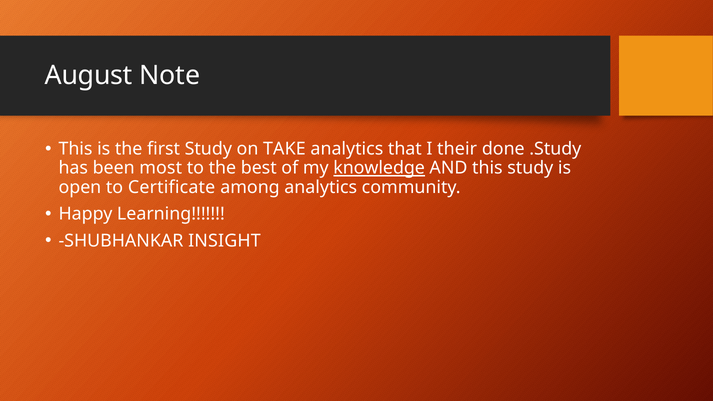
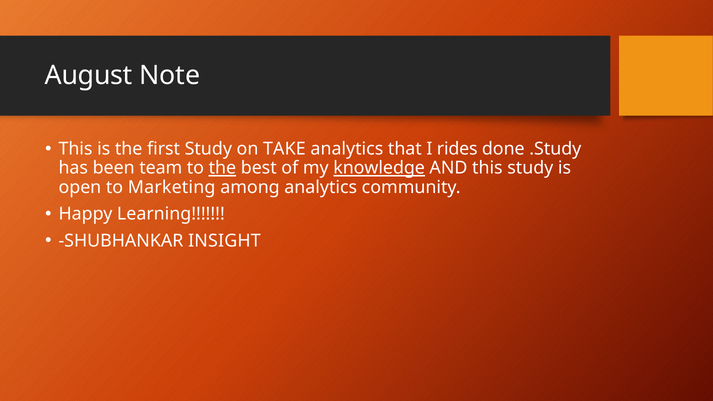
their: their -> rides (457, 149)
most: most -> team (161, 168)
the underline: none -> present (222, 168)
Certificate: Certificate -> Marketing (172, 187)
